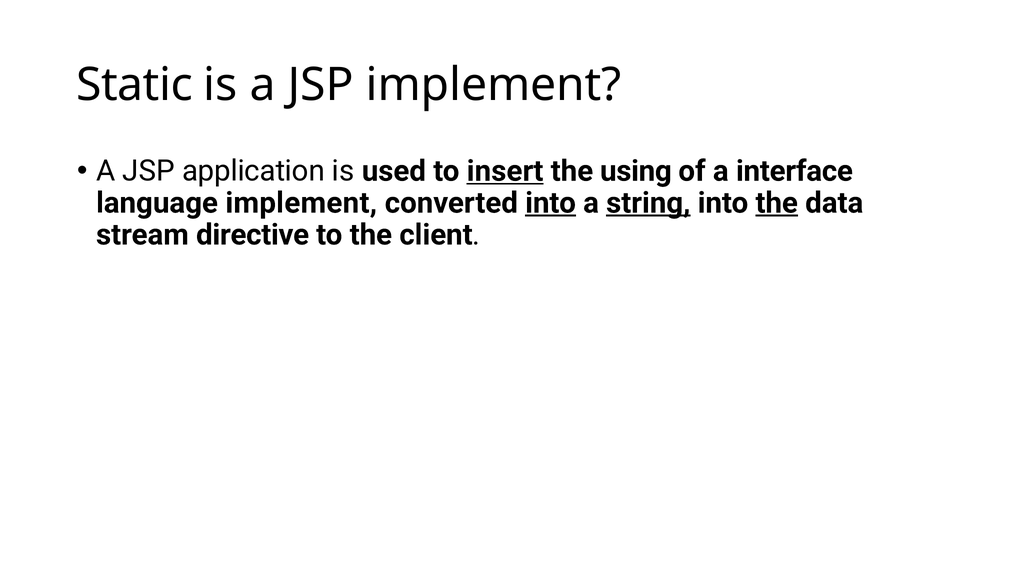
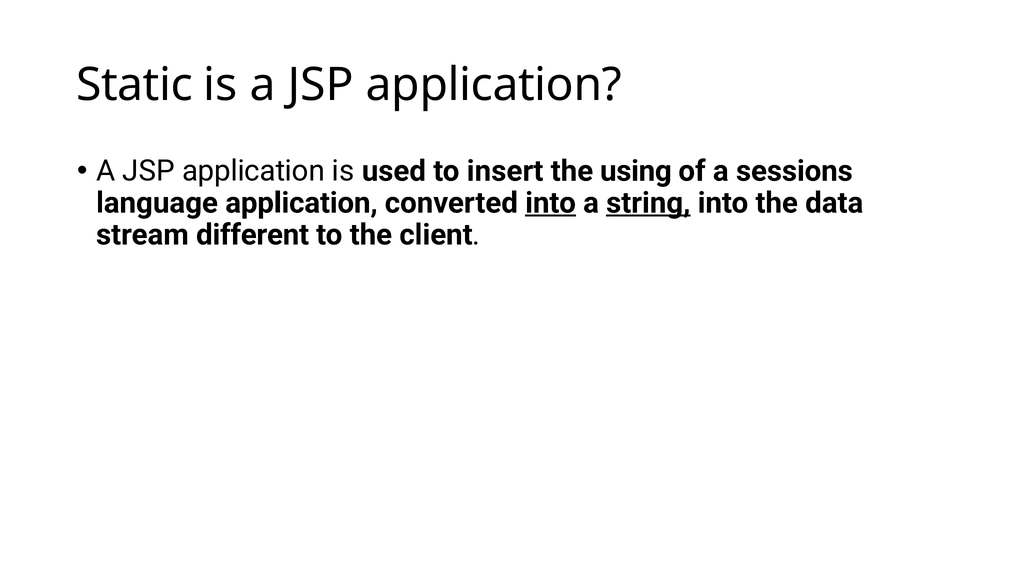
is a JSP implement: implement -> application (494, 85)
insert underline: present -> none (505, 171)
interface: interface -> sessions (794, 171)
language implement: implement -> application (301, 203)
the underline: present -> none (777, 203)
directive: directive -> different (253, 235)
